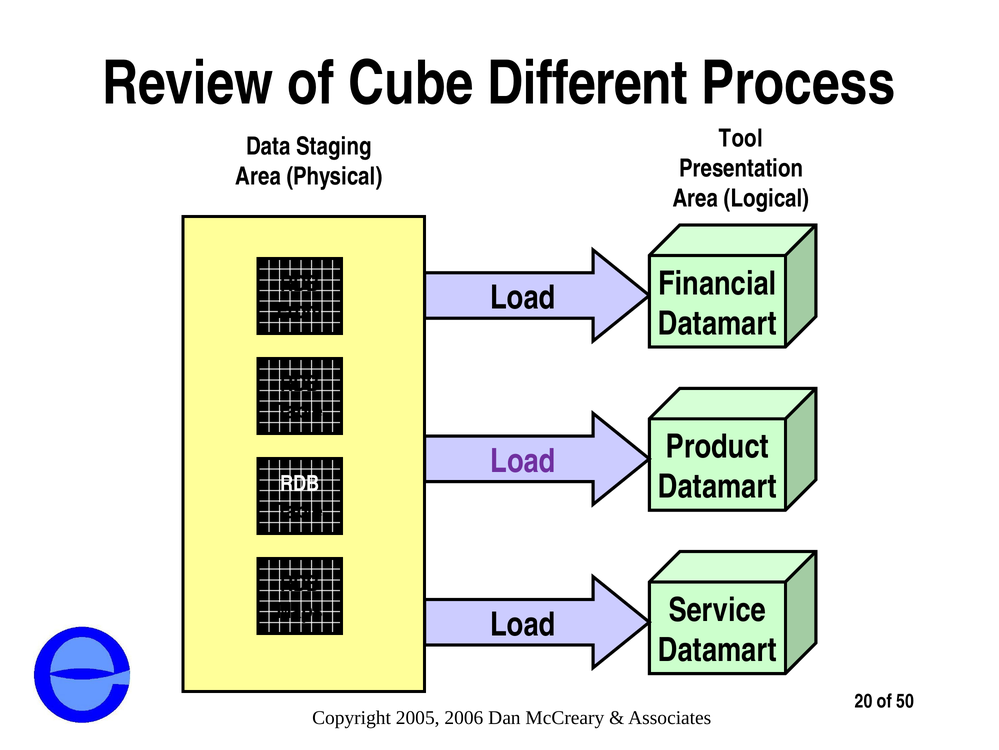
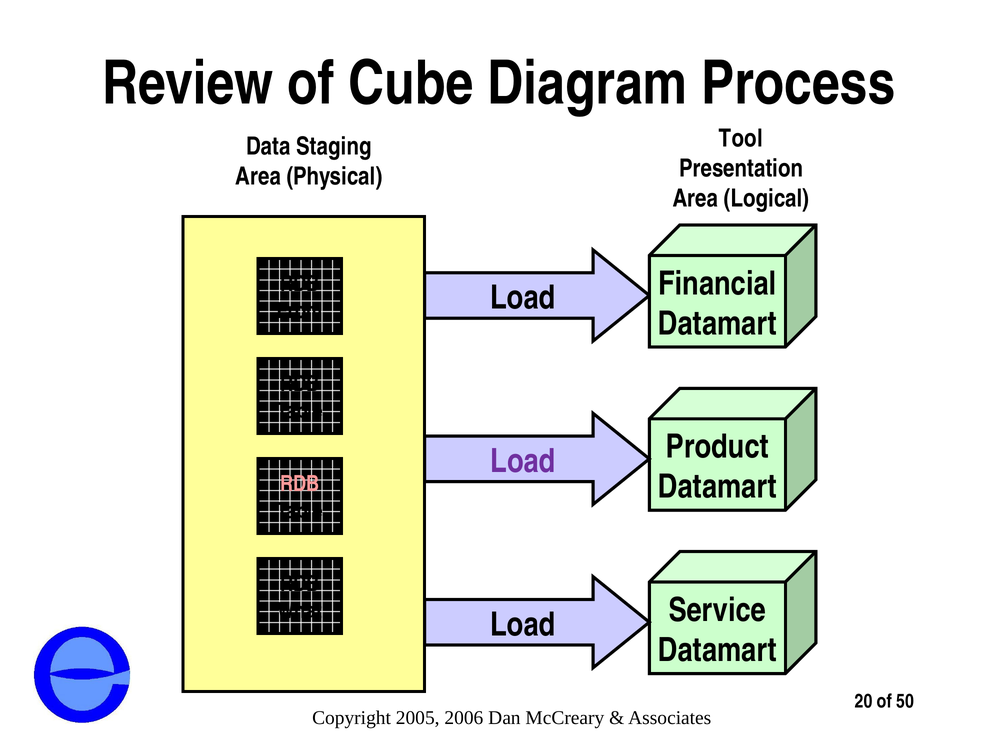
Different: Different -> Diagram (587, 83)
RDB colour: white -> pink (300, 484)
Maps: Maps -> What (300, 610)
